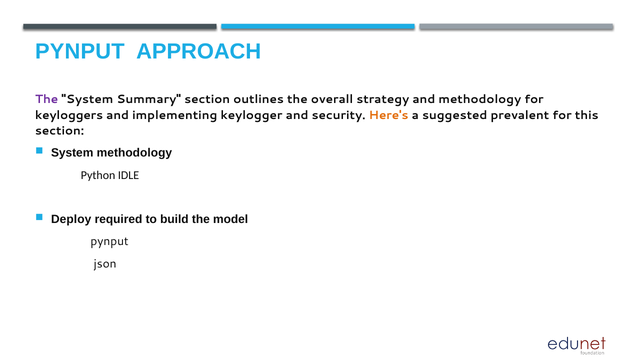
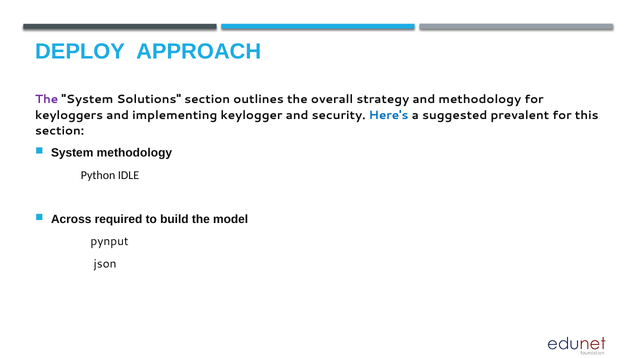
PYNPUT: PYNPUT -> DEPLOY (80, 52)
Summary: Summary -> Solutions (149, 99)
Here's colour: orange -> blue (389, 115)
Deploy: Deploy -> Across (71, 219)
